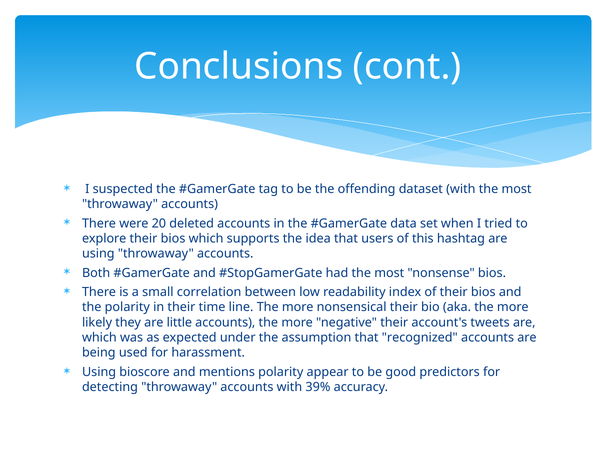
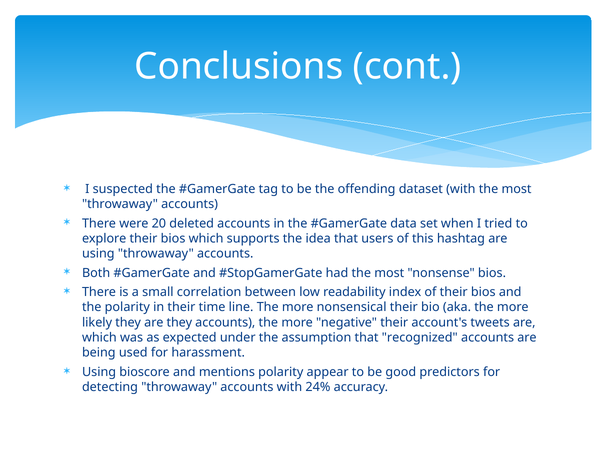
are little: little -> they (179, 322)
39%: 39% -> 24% (318, 387)
